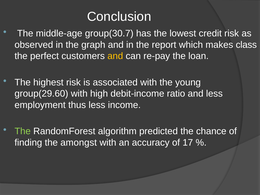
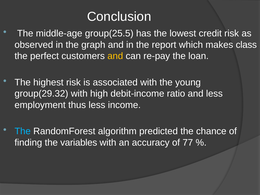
group(30.7: group(30.7 -> group(25.5 (109, 33)
group(29.60: group(29.60 -> group(29.32 (41, 94)
The colour: light green -> light blue (23, 131)
amongst: amongst -> variables (79, 143)
17: 17 -> 77 (188, 143)
